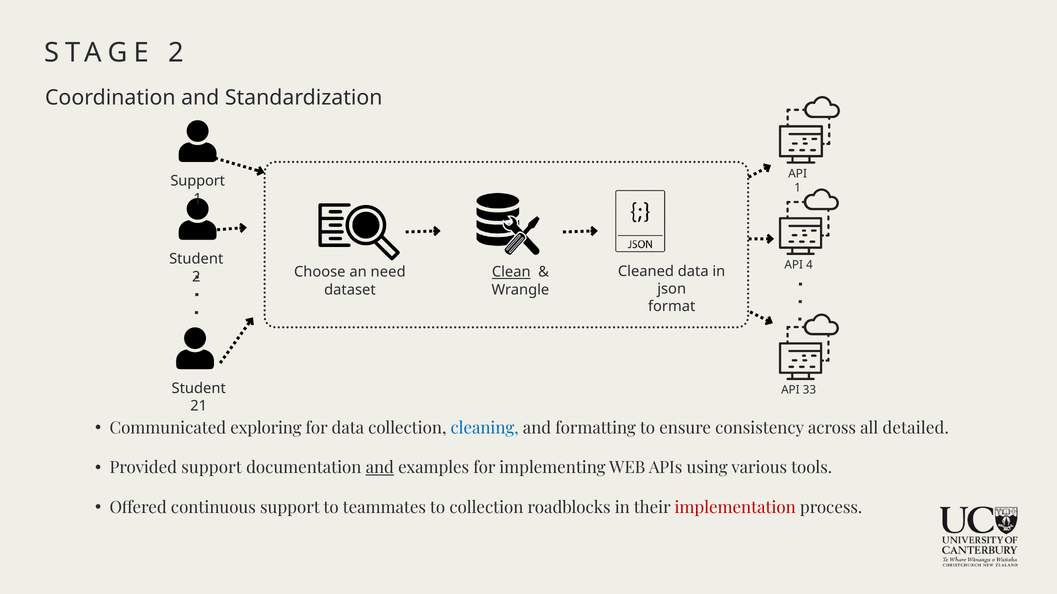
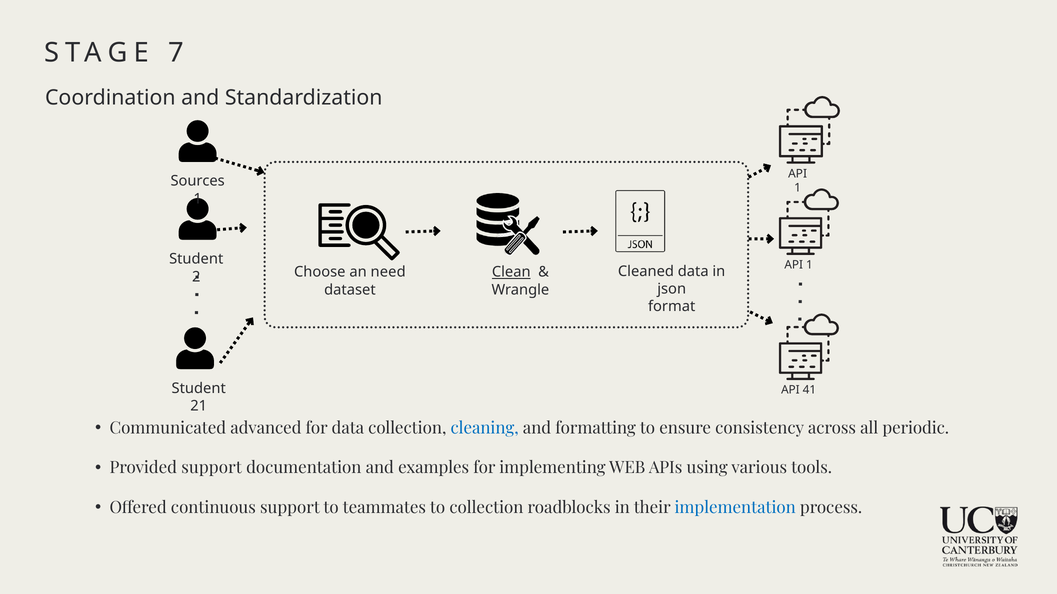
STAGE 2: 2 -> 7 (176, 53)
Support: Support -> Sources (198, 181)
4: 4 -> 1 (809, 265)
33: 33 -> 41 (809, 390)
exploring: exploring -> advanced (266, 429)
detailed: detailed -> periodic (916, 429)
and underline: present -> none (380, 468)
implementation colour: red -> blue (735, 508)
